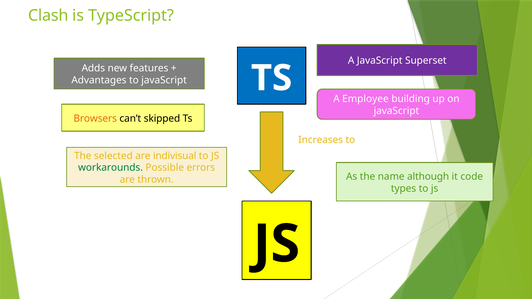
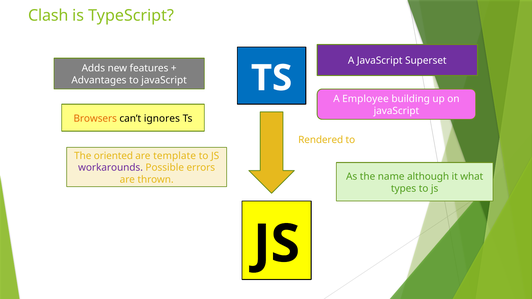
skipped: skipped -> ignores (162, 118)
Increases: Increases -> Rendered (321, 140)
selected: selected -> oriented (113, 156)
indivisual: indivisual -> template (175, 156)
workarounds colour: green -> purple (111, 168)
code: code -> what (472, 177)
